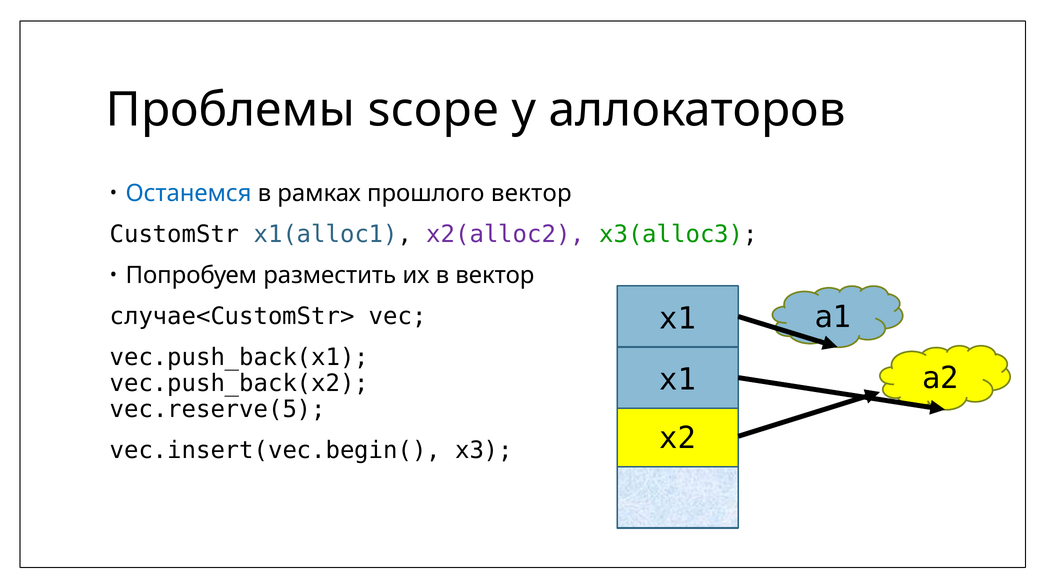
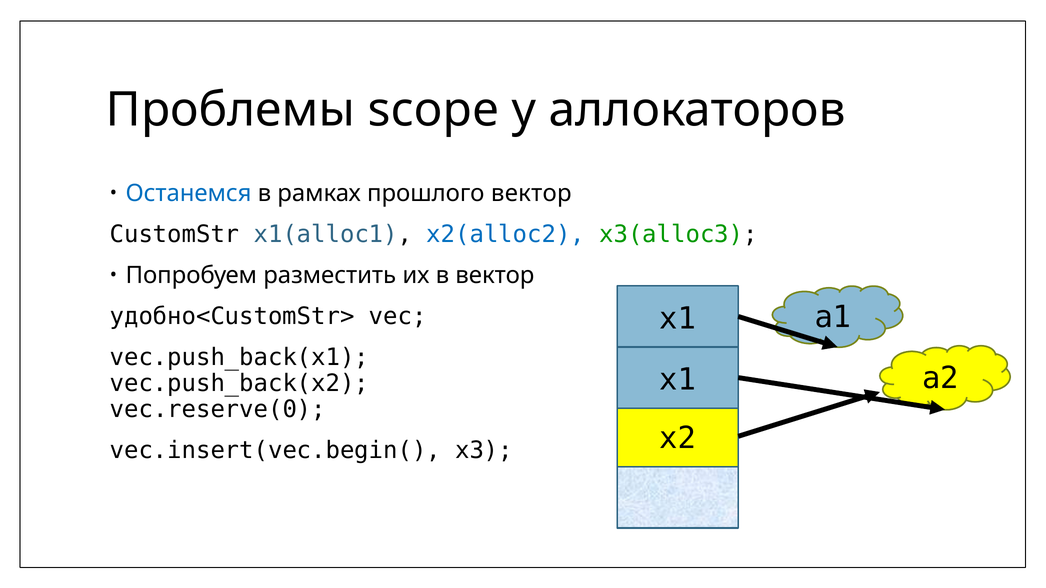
x2(alloc2 colour: purple -> blue (506, 234)
случае<CustomStr>: случае<CustomStr> -> удобно<CustomStr> (232, 317)
vec.reserve(5: vec.reserve(5 -> vec.reserve(0 (218, 410)
